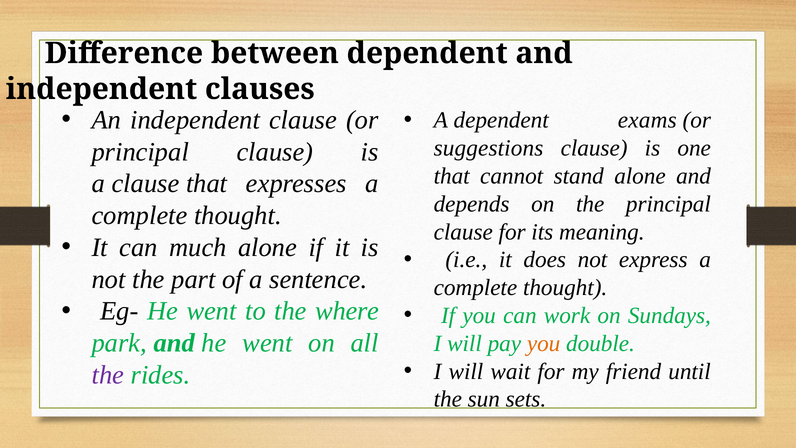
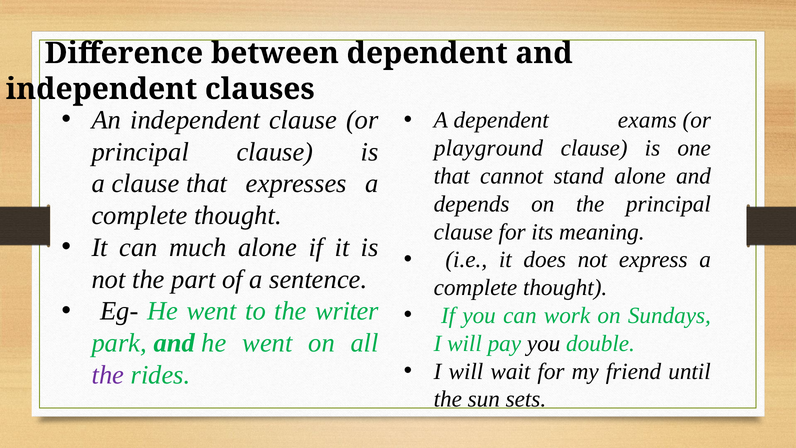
suggestions: suggestions -> playground (488, 148)
where: where -> writer (347, 311)
you colour: orange -> black (544, 343)
